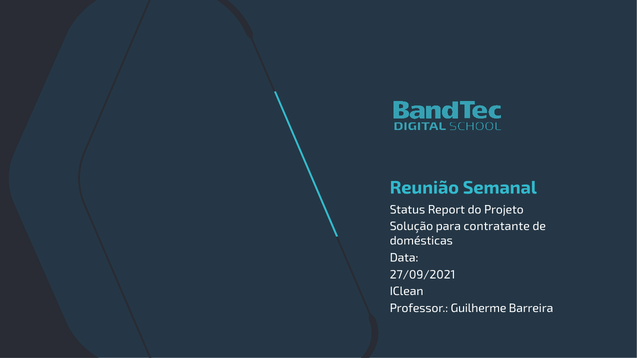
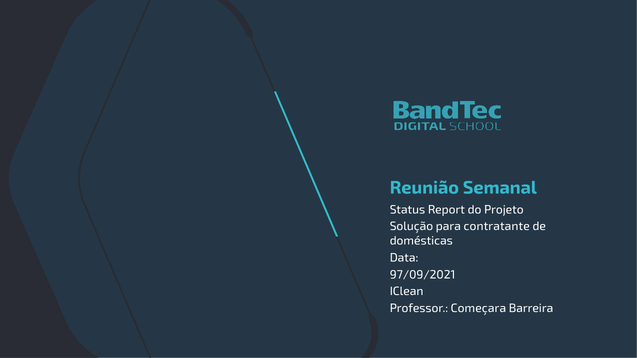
27/09/2021: 27/09/2021 -> 97/09/2021 (423, 275)
Guilherme: Guilherme -> Começara (478, 309)
